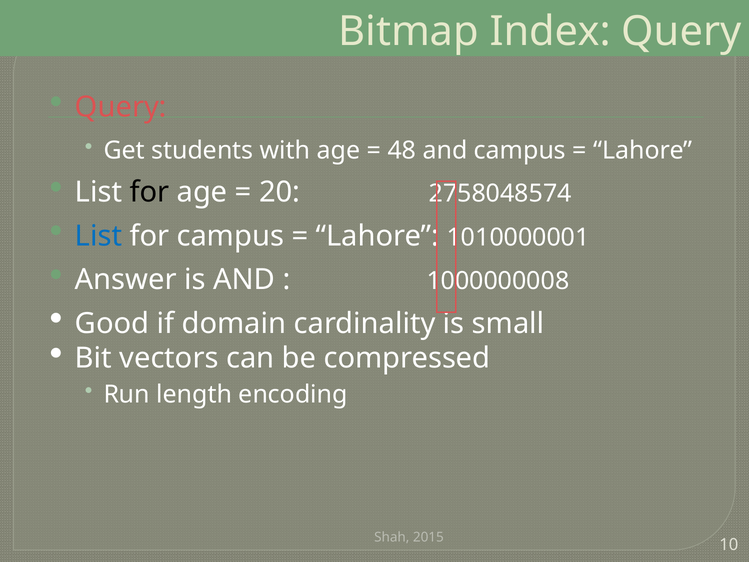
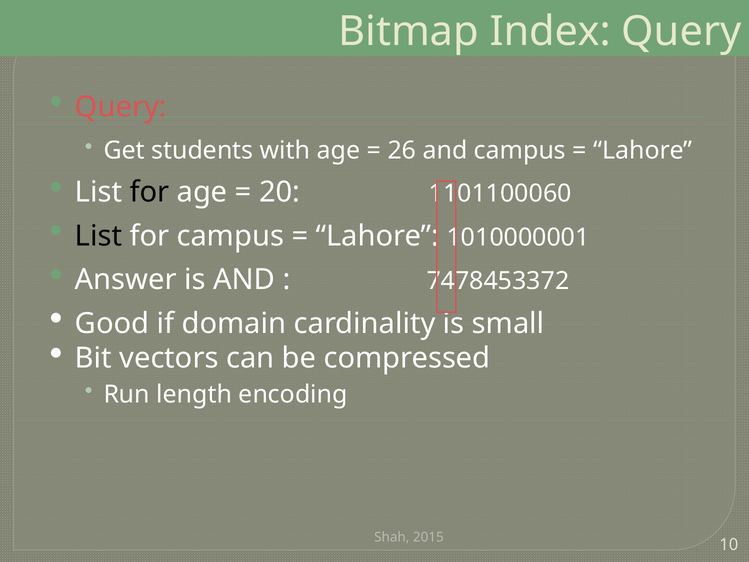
48: 48 -> 26 (402, 151)
2758048574: 2758048574 -> 1101100060 (500, 194)
List colour: blue -> black (99, 236)
1000000008: 1000000008 -> 7478453372 (498, 281)
